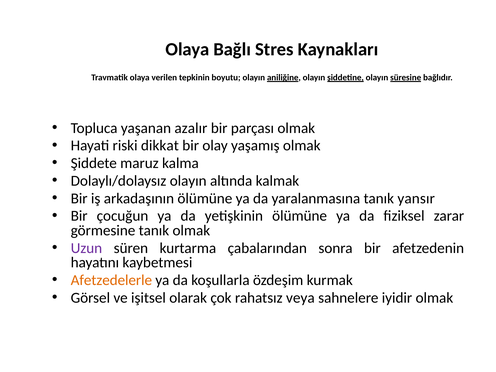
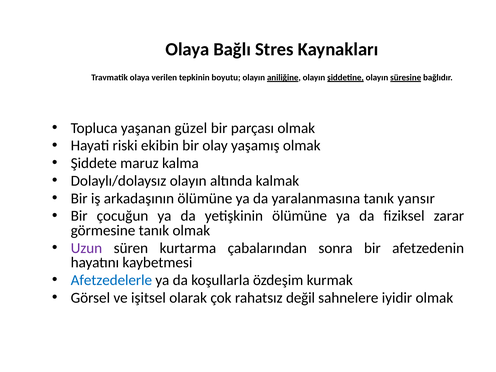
azalır: azalır -> güzel (191, 128)
dikkat: dikkat -> ekibin (160, 146)
Afetzedelerle colour: orange -> blue (111, 280)
veya: veya -> değil (301, 298)
